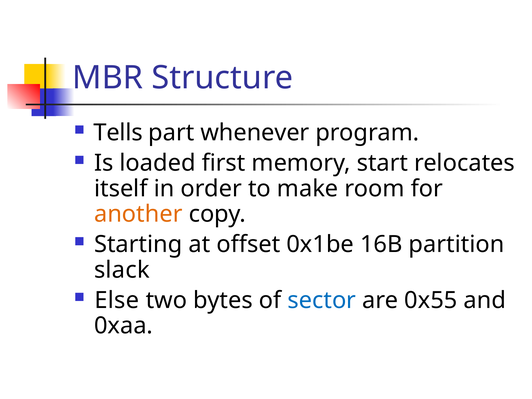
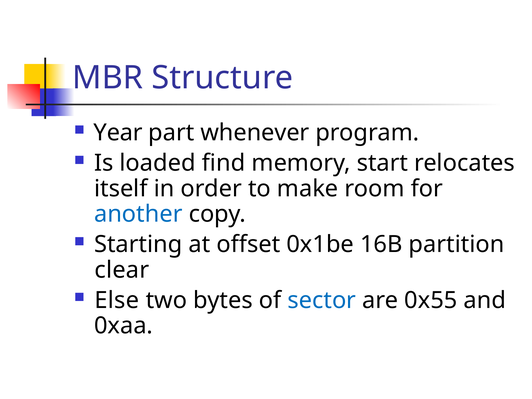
Tells: Tells -> Year (118, 133)
first: first -> find (224, 163)
another colour: orange -> blue (138, 214)
slack: slack -> clear (122, 270)
